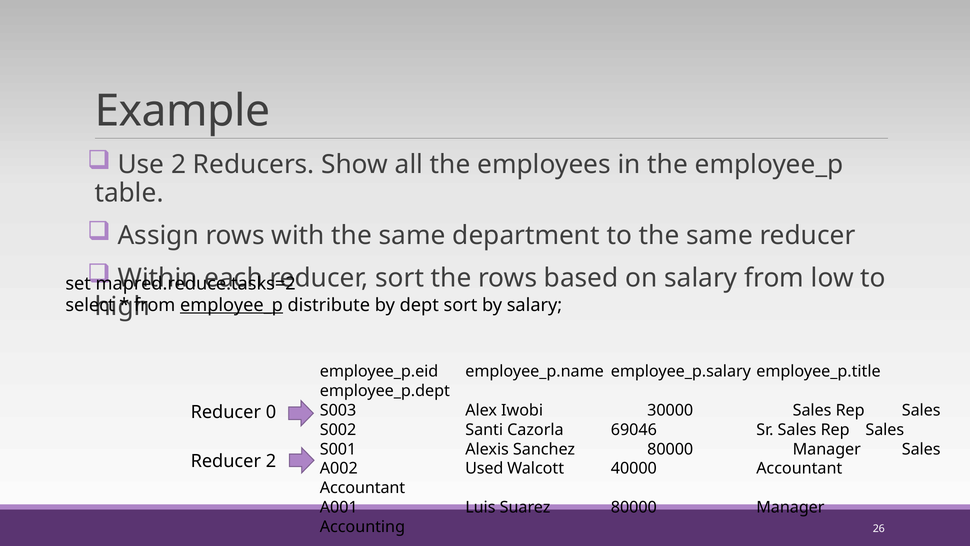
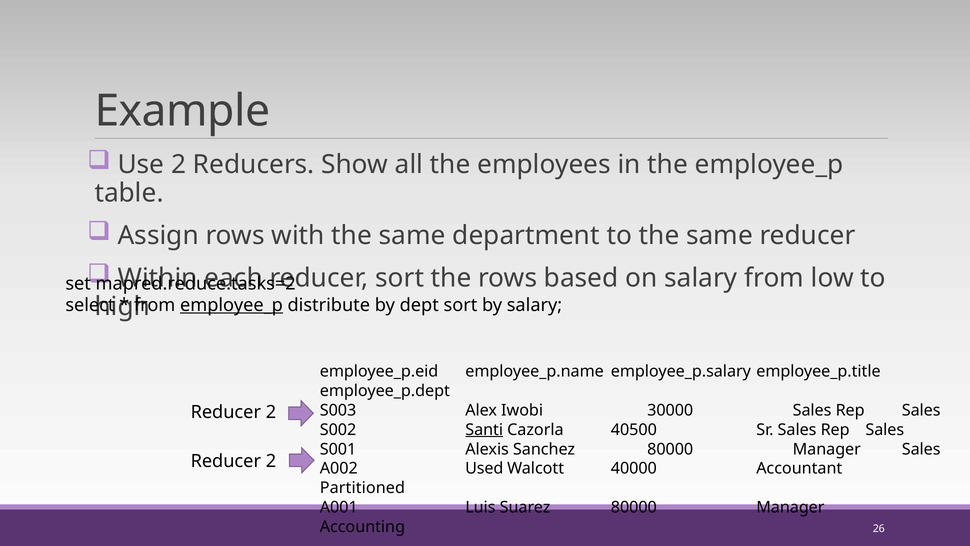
0: 0 -> 2 (271, 412)
Santi underline: none -> present (484, 429)
69046: 69046 -> 40500 (634, 429)
Accountant: Accountant -> Partitioned (362, 488)
